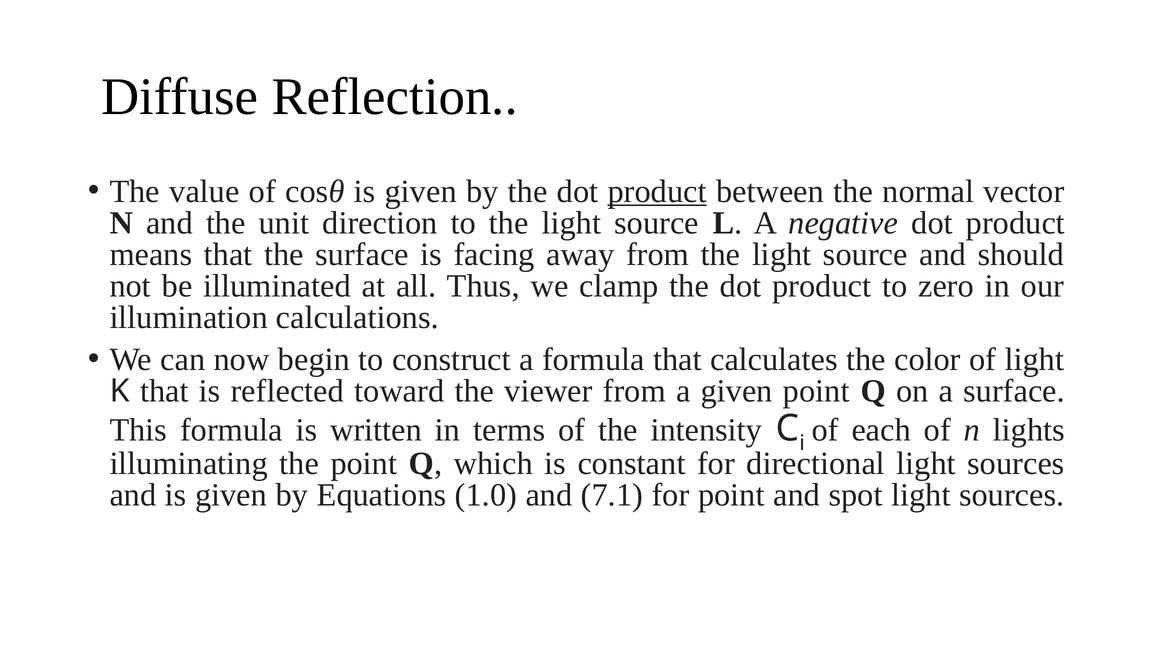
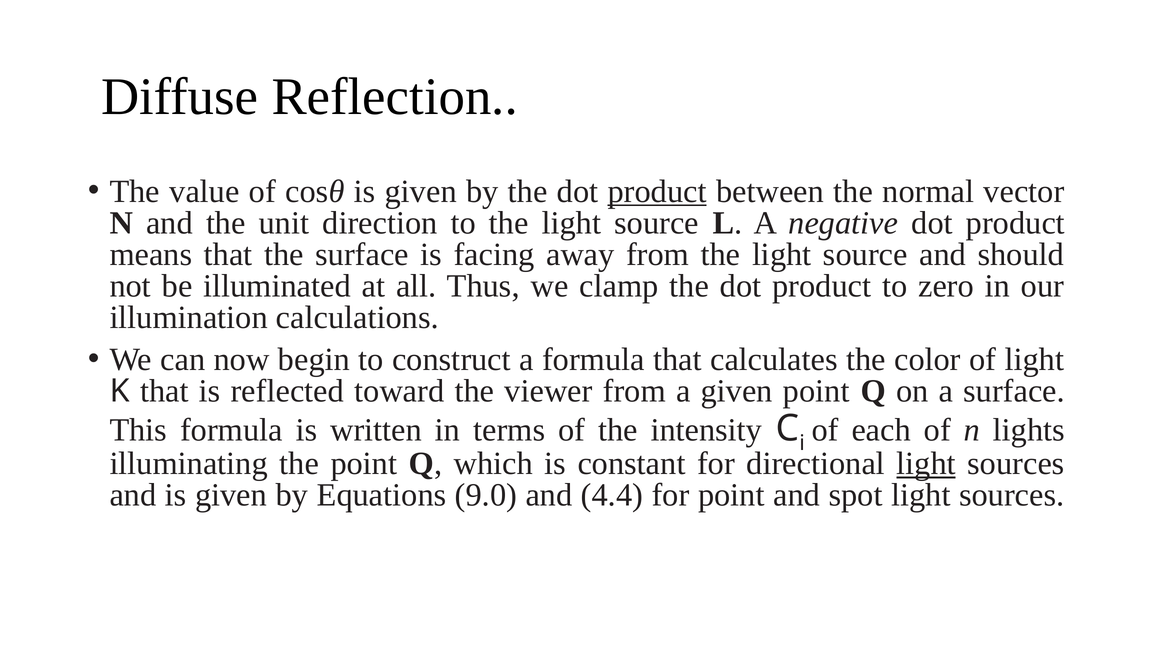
light underline: none -> present (926, 464)
1.0: 1.0 -> 9.0 (486, 495)
7.1: 7.1 -> 4.4 (612, 495)
